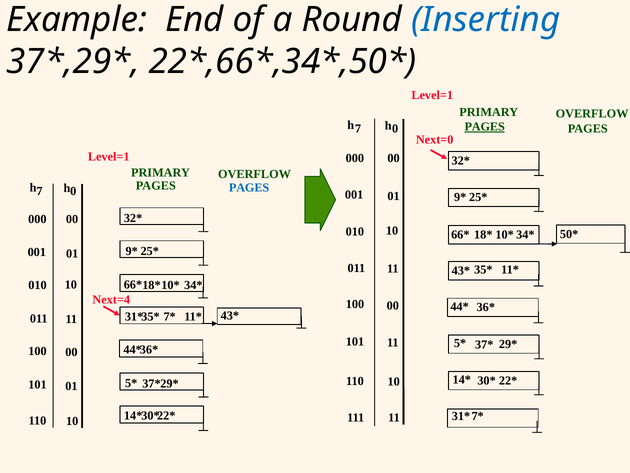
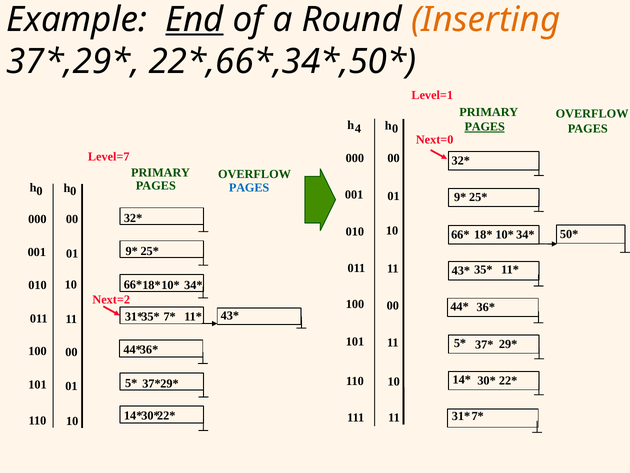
End underline: none -> present (194, 20)
Inserting colour: blue -> orange (486, 20)
7: 7 -> 4 (358, 129)
Level=1: Level=1 -> Level=7 (109, 157)
7: 7 -> 0 (40, 191)
Next=4: Next=4 -> Next=2 (111, 299)
